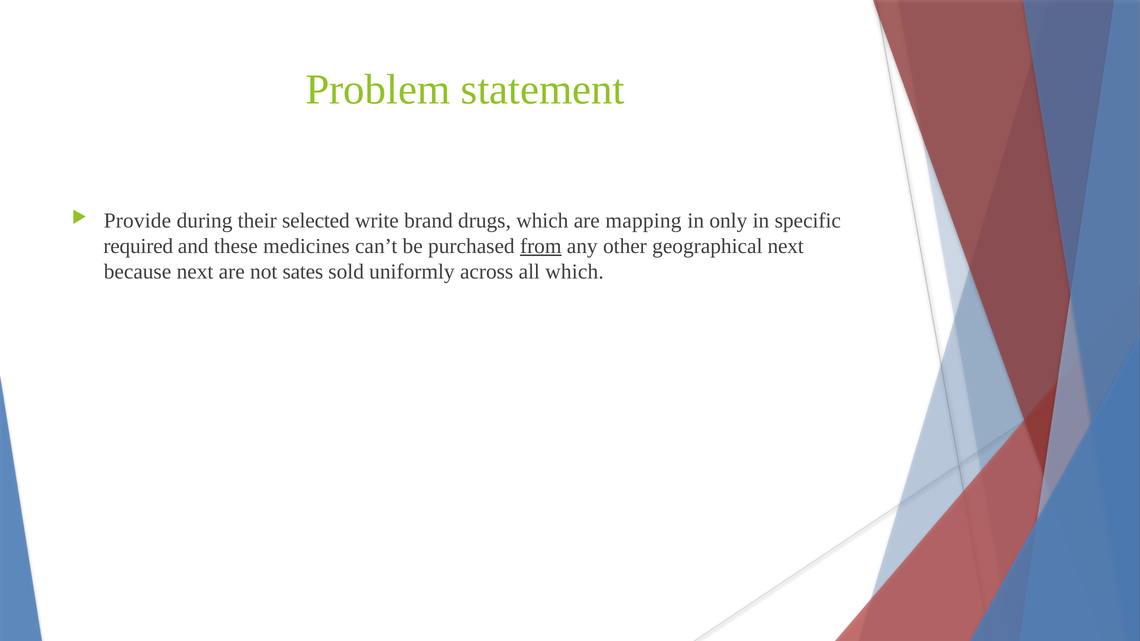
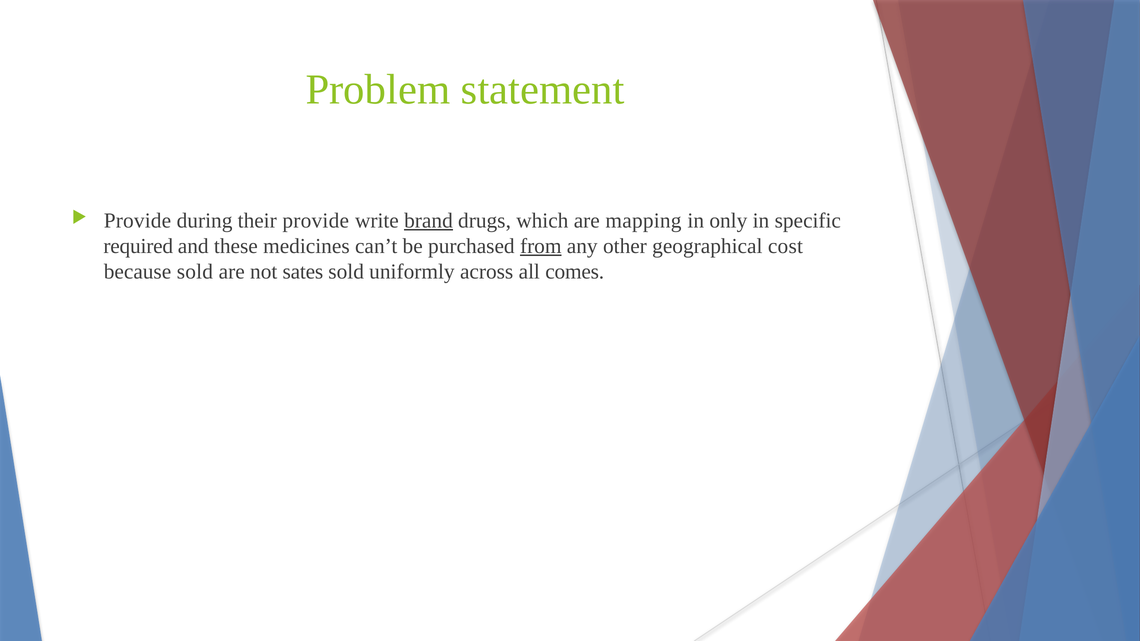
their selected: selected -> provide (316, 221)
brand underline: none -> present (429, 221)
geographical next: next -> cost (785, 246)
because next: next -> sold (195, 272)
all which: which -> comes (575, 272)
